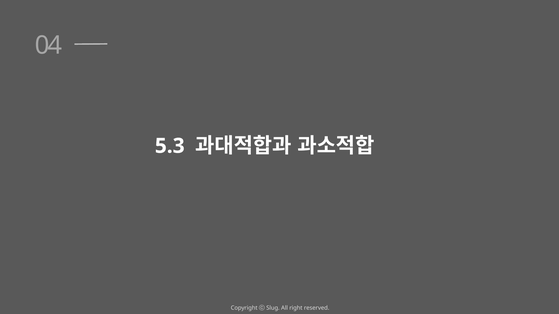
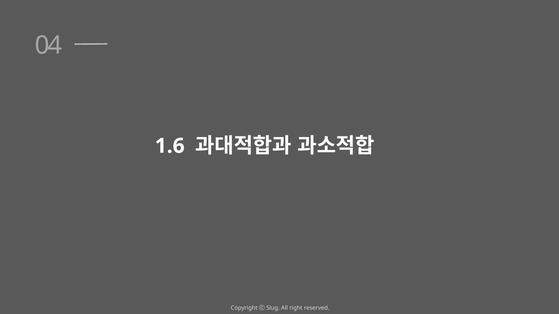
5.3: 5.3 -> 1.6 (170, 146)
